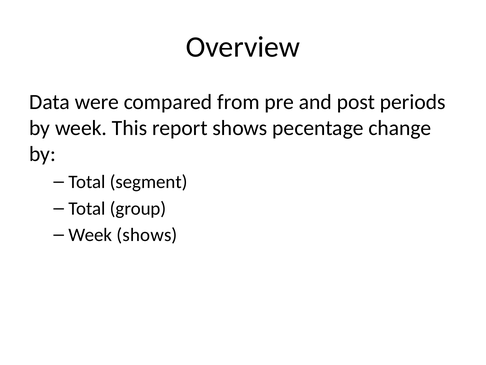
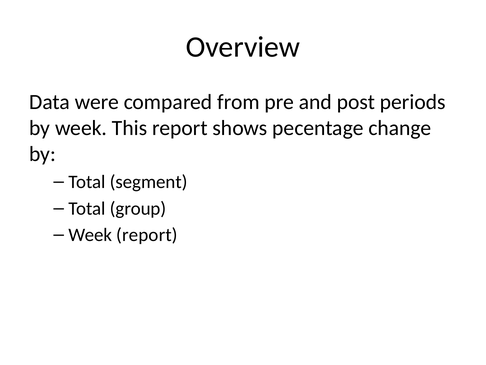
Week shows: shows -> report (147, 235)
